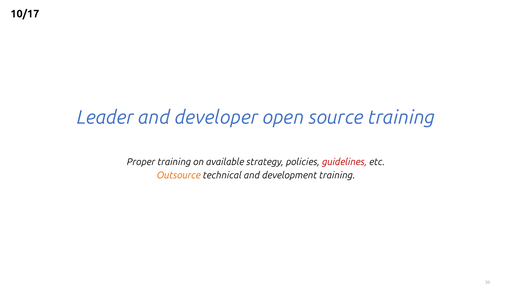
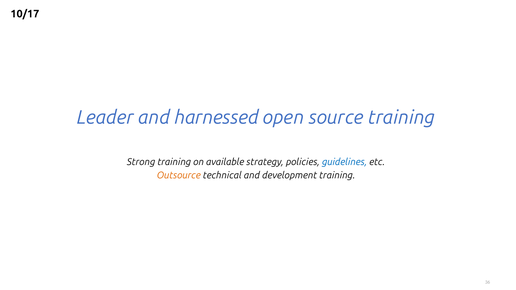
developer: developer -> harnessed (217, 117)
Proper: Proper -> Strong (141, 162)
guidelines colour: red -> blue (345, 162)
